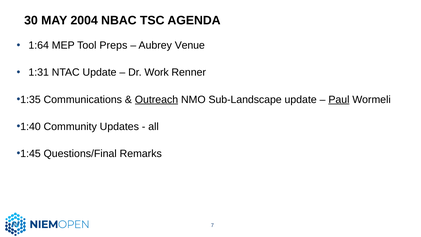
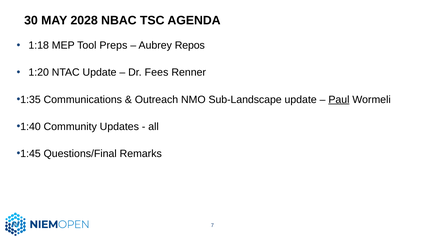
2004: 2004 -> 2028 (84, 20)
1:64: 1:64 -> 1:18 (39, 45)
Venue: Venue -> Repos (190, 45)
1:31: 1:31 -> 1:20 (39, 72)
Work: Work -> Fees (157, 72)
Outreach underline: present -> none (156, 99)
